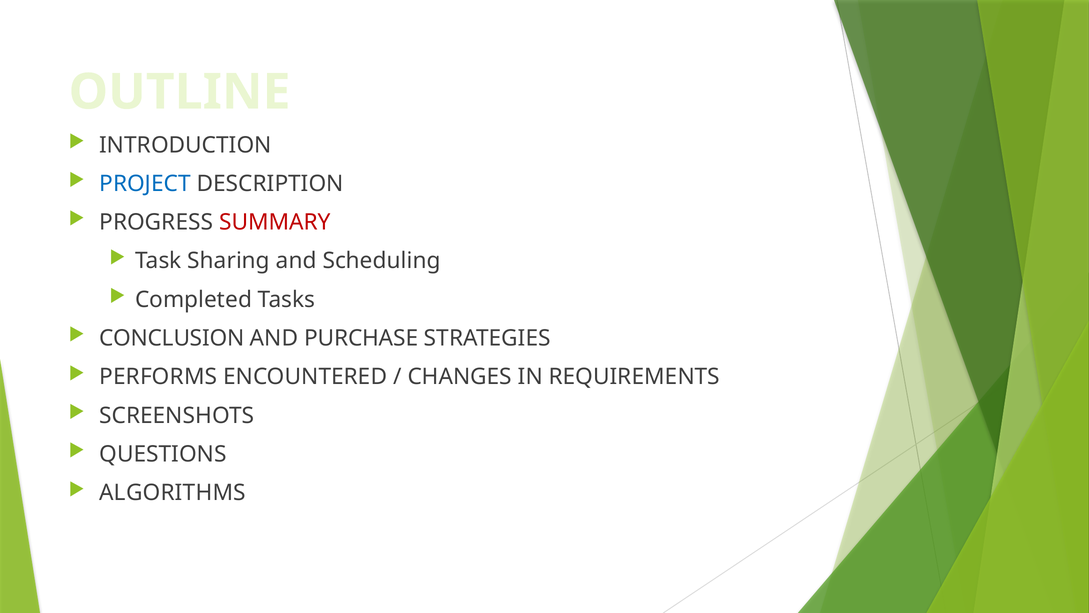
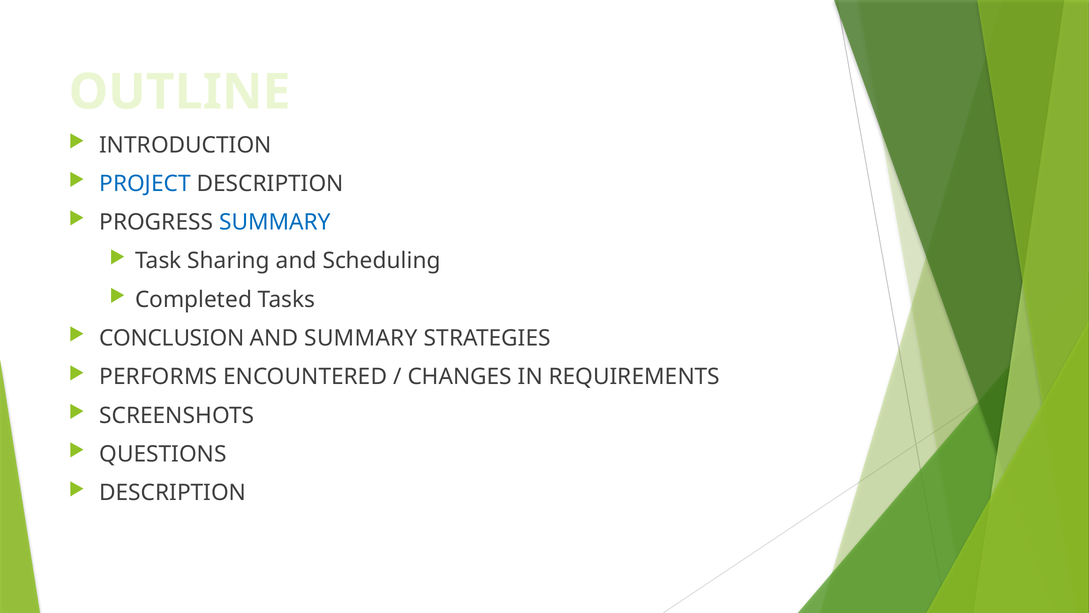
SUMMARY colour: red -> blue (275, 222)
AND PURCHASE: PURCHASE -> SUMMARY (361, 338)
ALGORITHMS: ALGORITHMS -> DESCRIPTION (173, 492)
